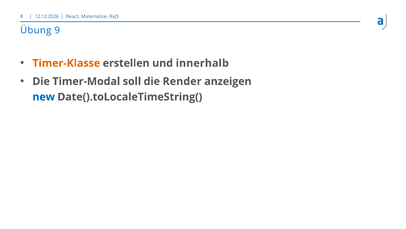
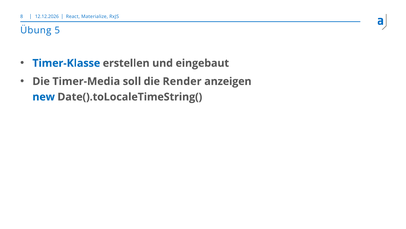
9: 9 -> 5 (57, 30)
Timer-Klasse colour: orange -> blue (66, 63)
innerhalb: innerhalb -> eingebaut (202, 63)
Timer-Modal: Timer-Modal -> Timer-Media (86, 81)
